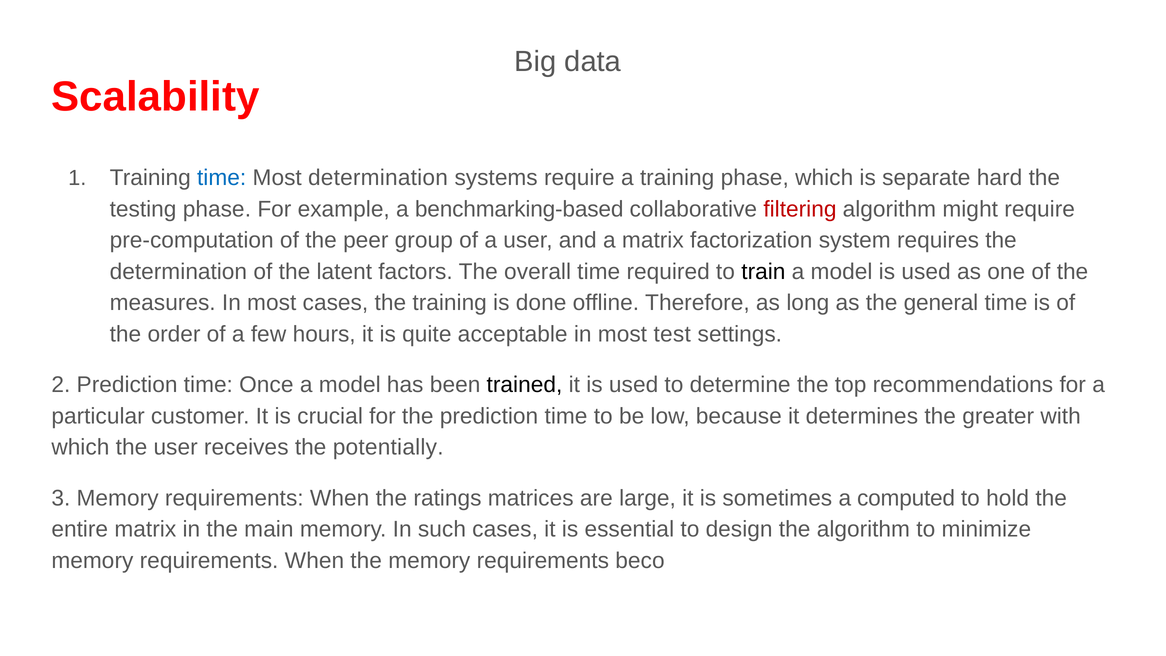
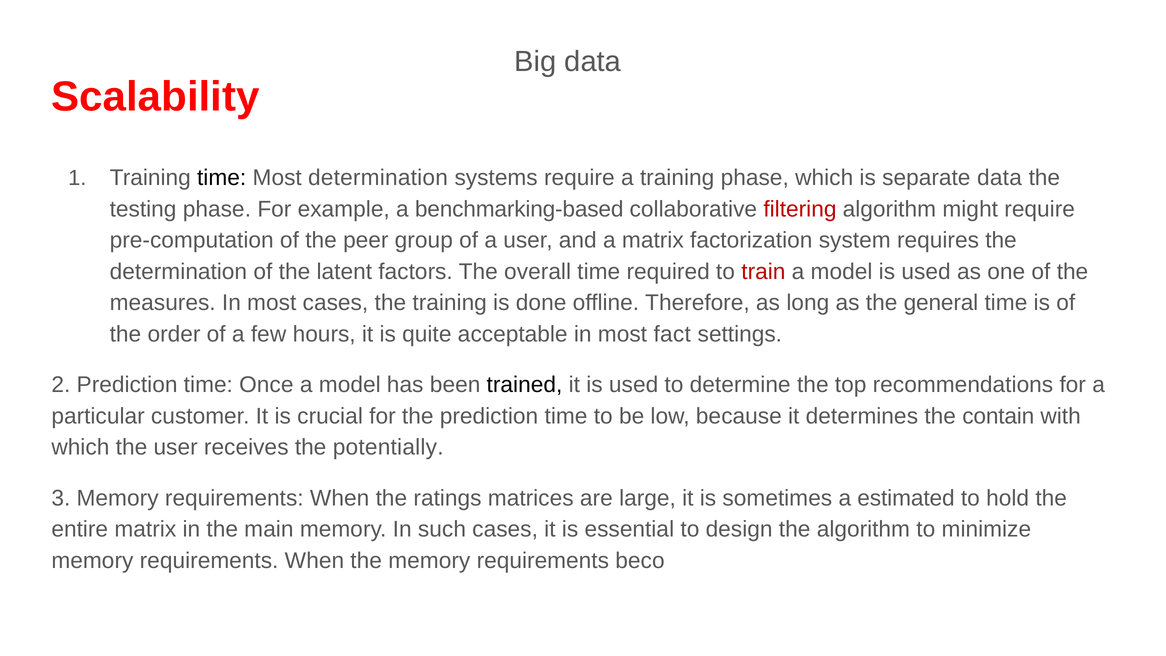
time colour: blue -> black (222, 178)
separate hard: hard -> data (999, 178)
train colour: black -> red (763, 272)
test: test -> fact (672, 334)
greater: greater -> contain (998, 416)
computed: computed -> estimated (906, 498)
